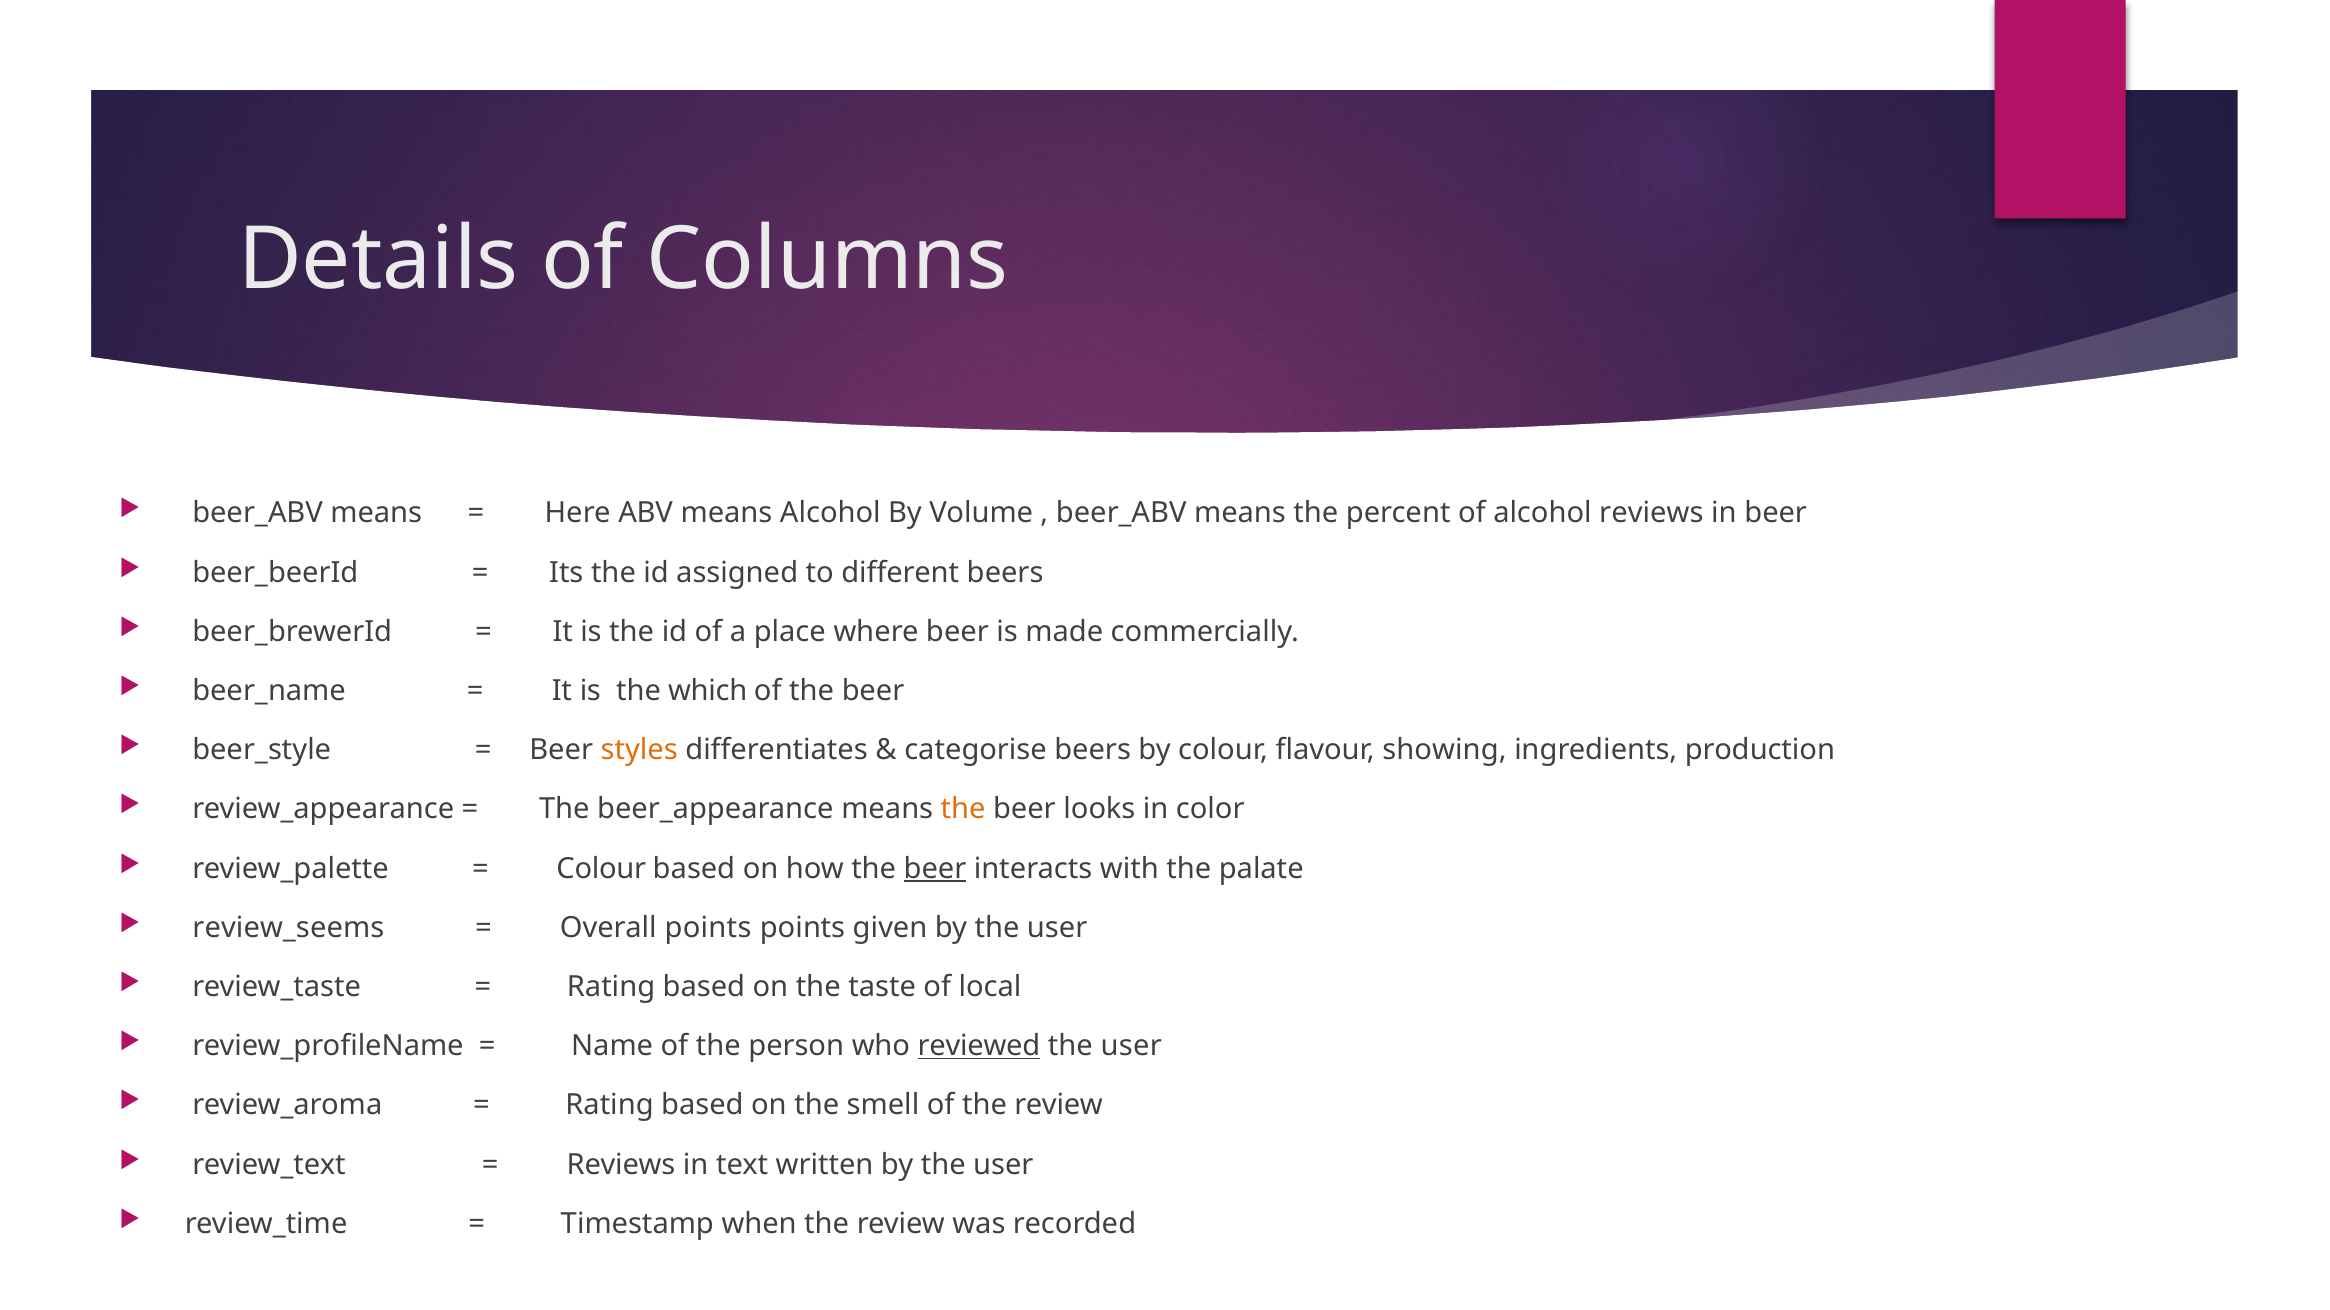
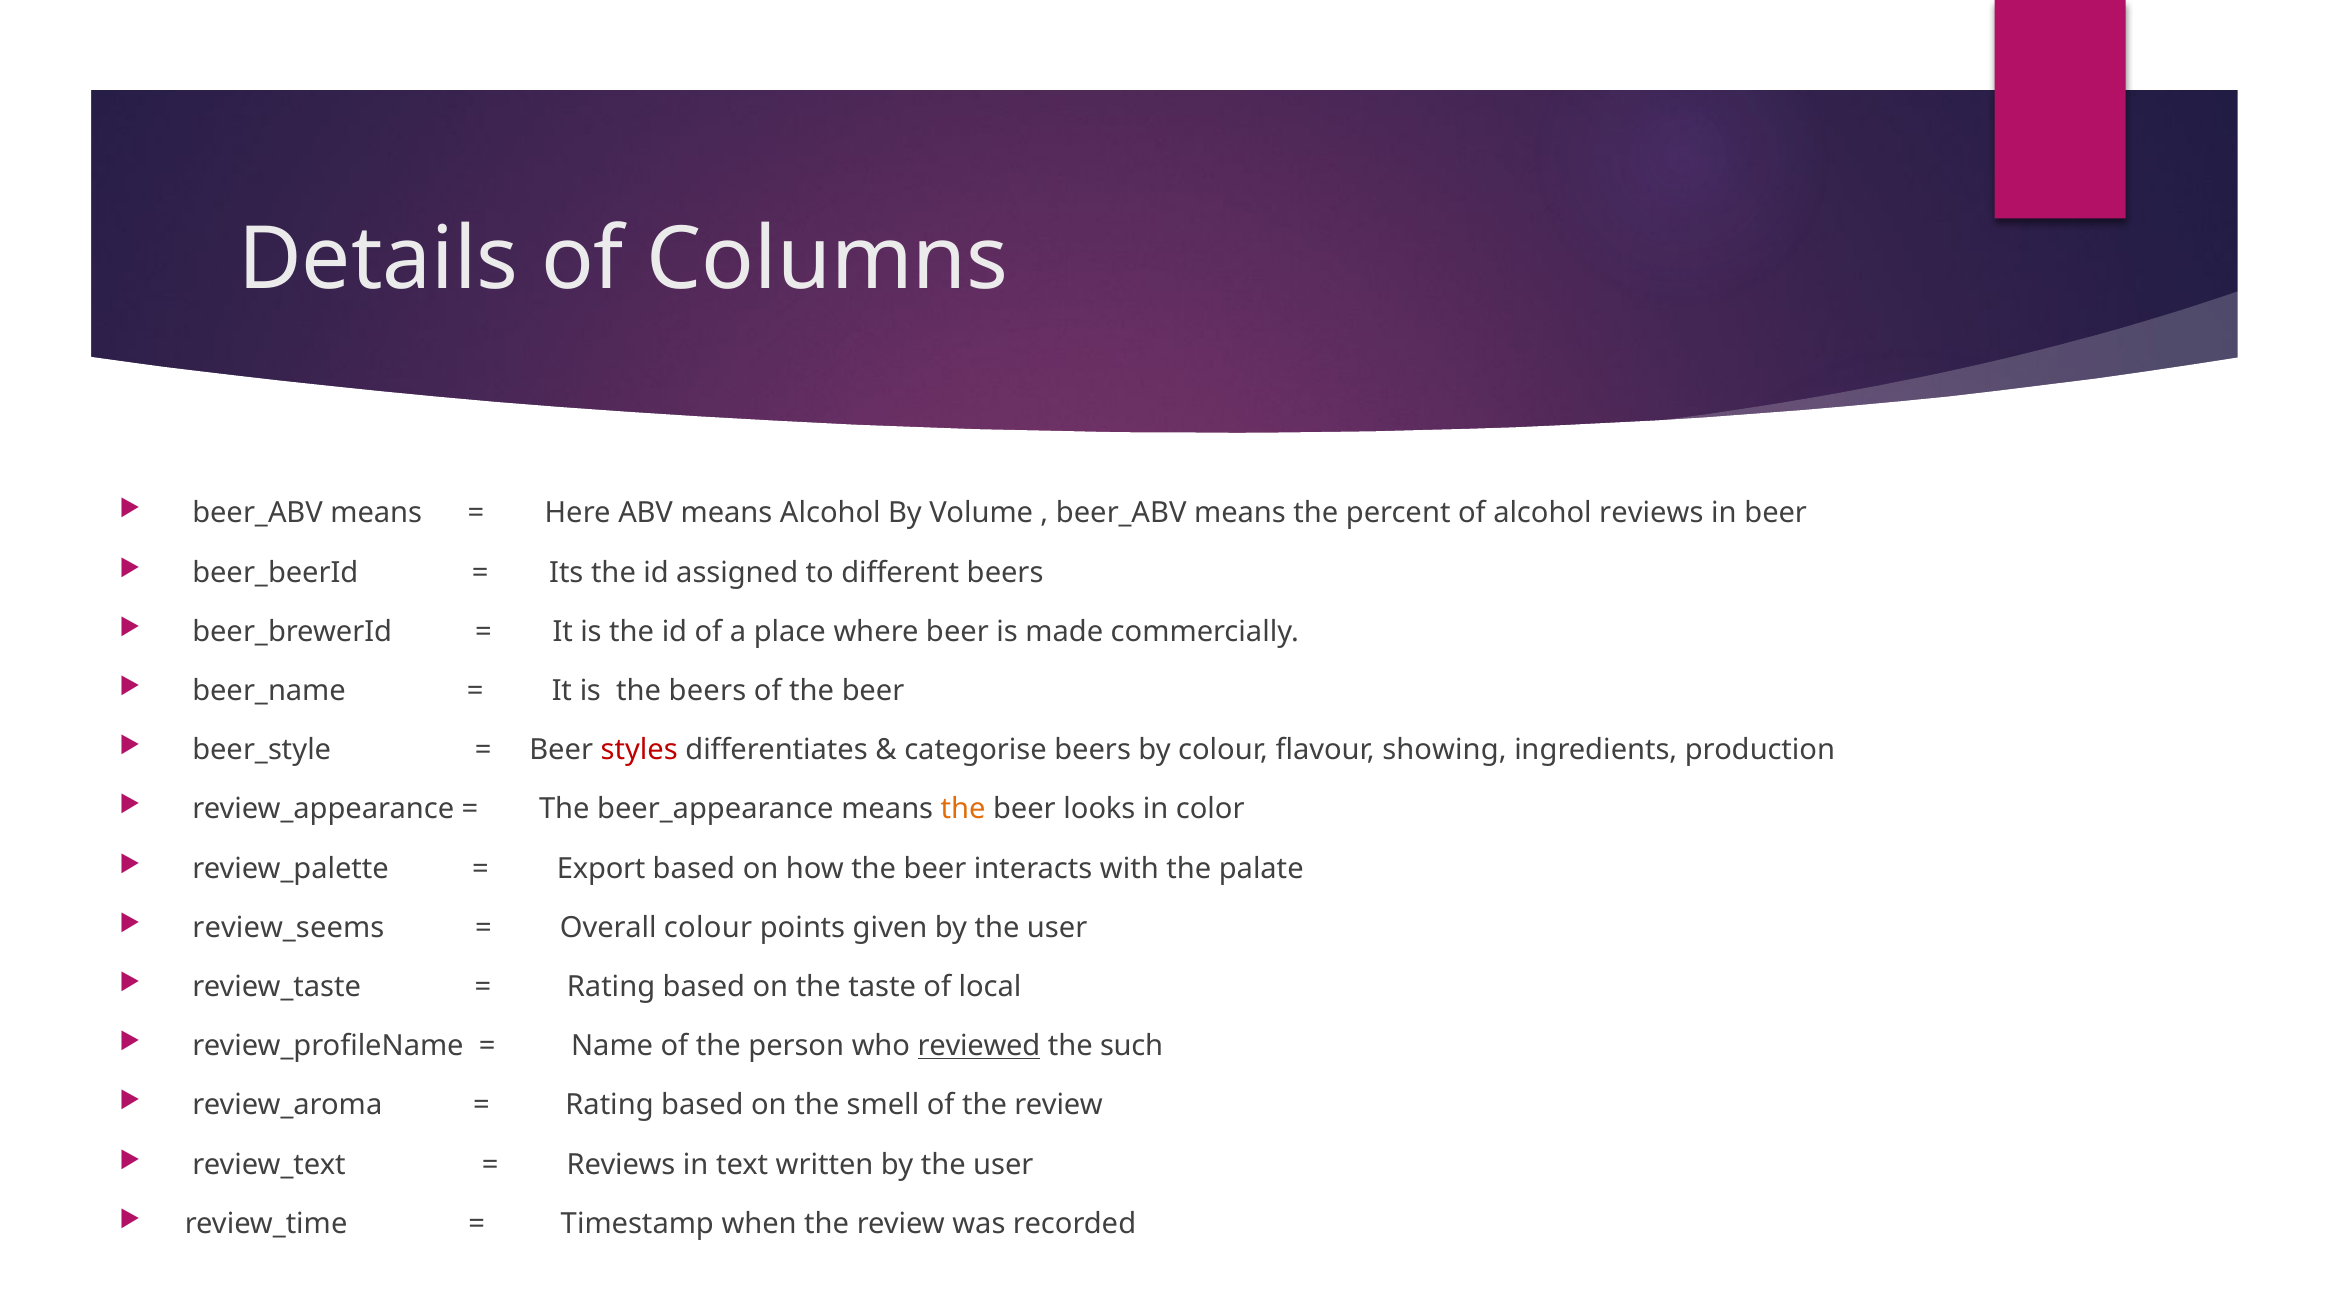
the which: which -> beers (707, 691)
styles colour: orange -> red (639, 750)
Colour: Colour -> Export (601, 869)
beer underline: present -> none (935, 869)
Overall points: points -> colour (708, 928)
user: user -> such (1132, 1047)
